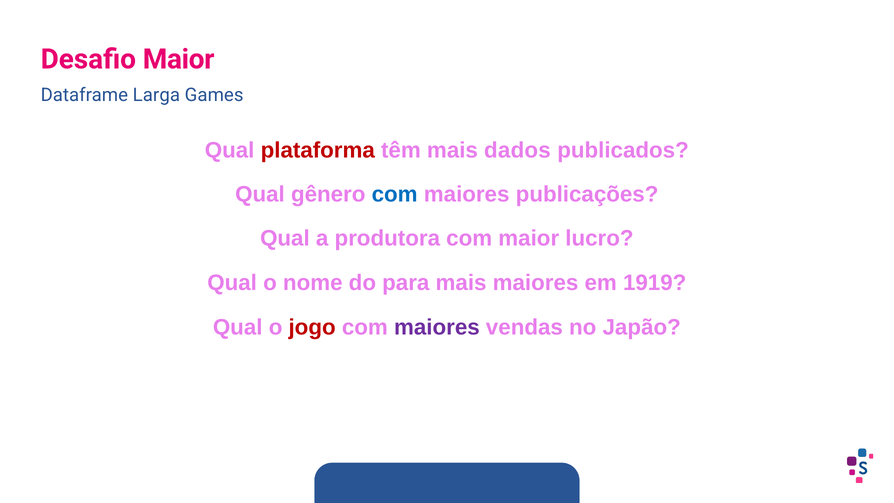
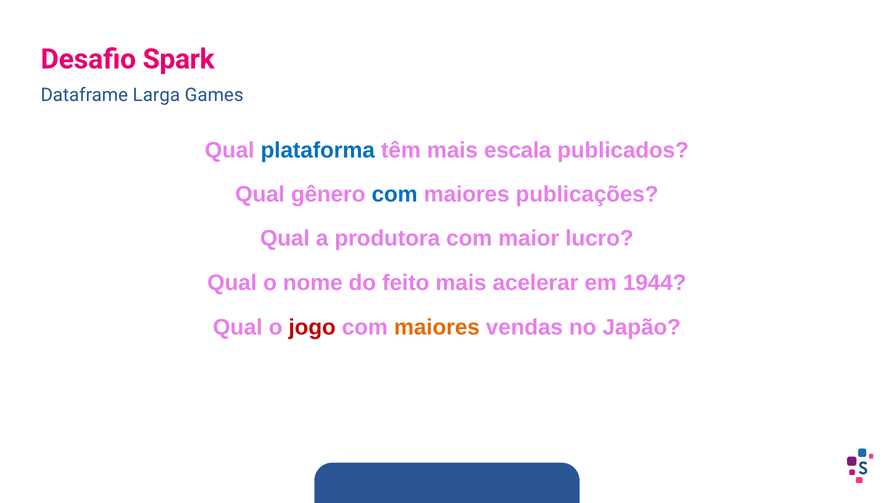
Desafio Maior: Maior -> Spark (179, 59)
plataforma colour: red -> blue (318, 150)
dados: dados -> escala (518, 150)
para: para -> feito (406, 283)
mais maiores: maiores -> acelerar (536, 283)
1919: 1919 -> 1944 (655, 283)
maiores colour: purple -> orange (437, 327)
